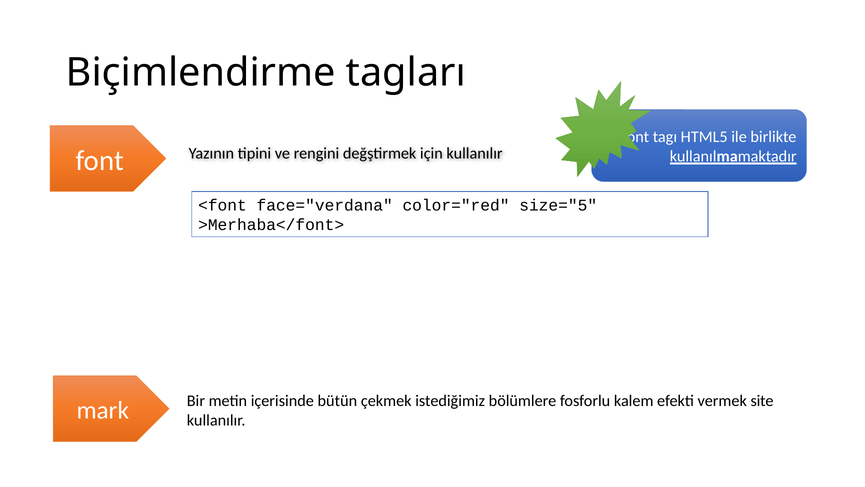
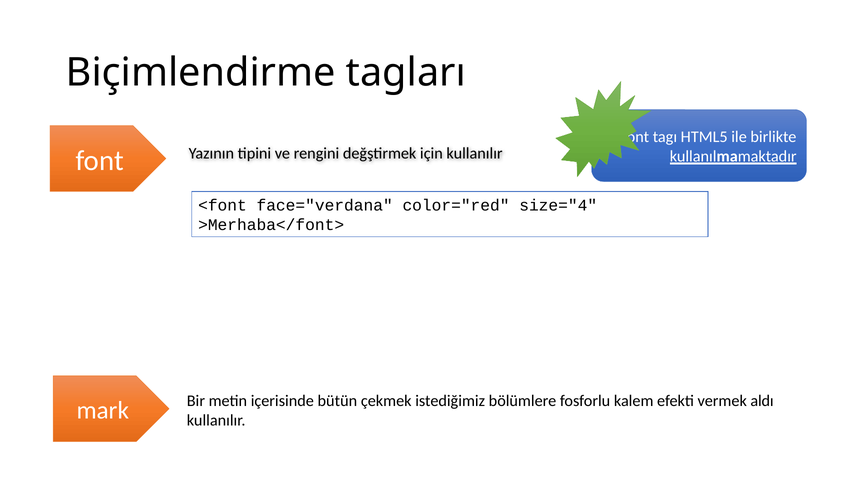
size="5: size="5 -> size="4 (558, 205)
site: site -> aldı (762, 400)
